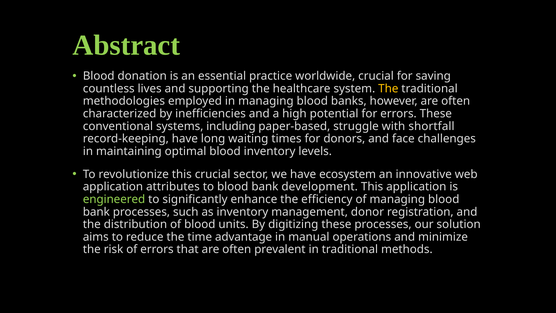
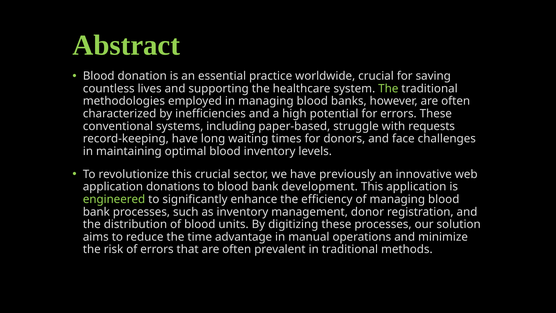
The colour: yellow -> light green (388, 89)
shortfall: shortfall -> requests (432, 126)
ecosystem: ecosystem -> previously (348, 174)
attributes: attributes -> donations (173, 187)
